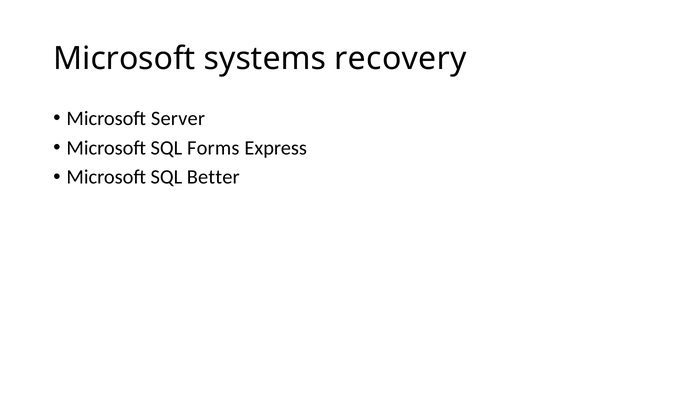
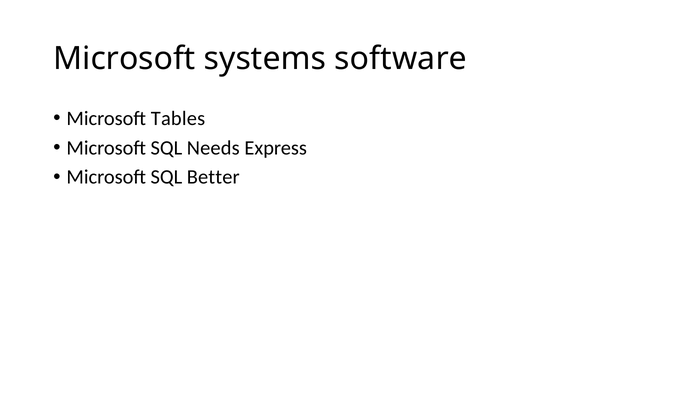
recovery: recovery -> software (401, 59)
Server: Server -> Tables (178, 118)
Forms: Forms -> Needs (213, 148)
